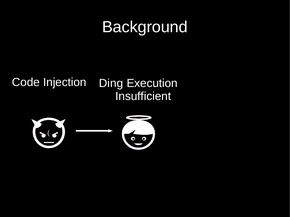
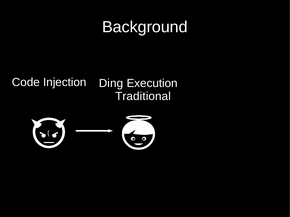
Insufficient: Insufficient -> Traditional (143, 96)
